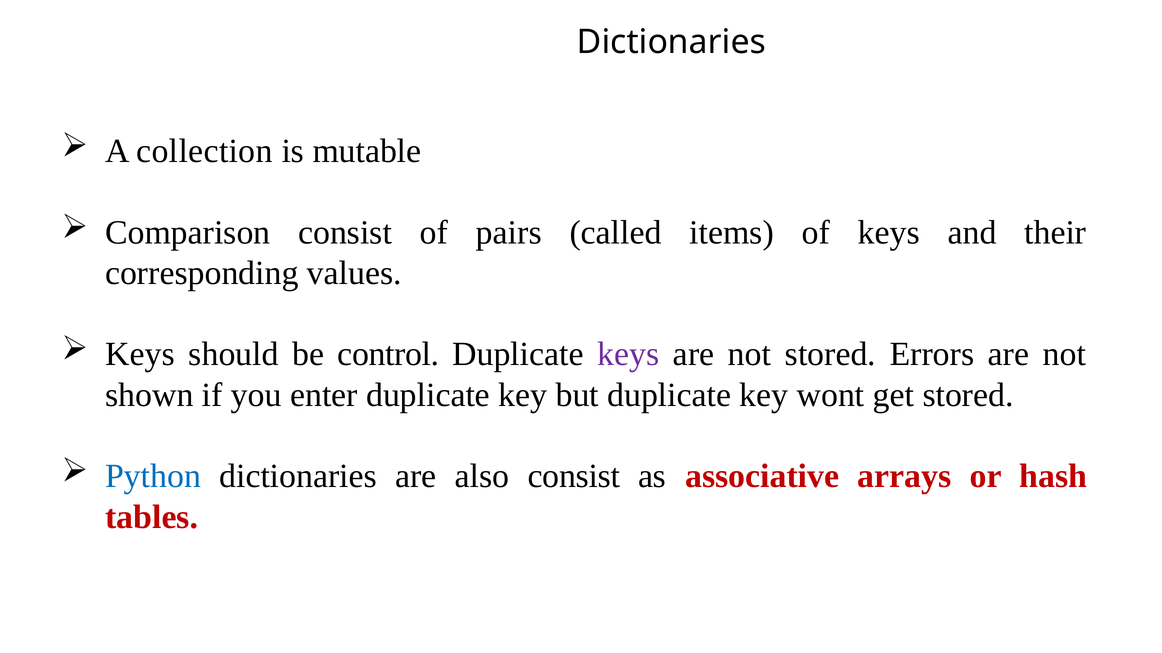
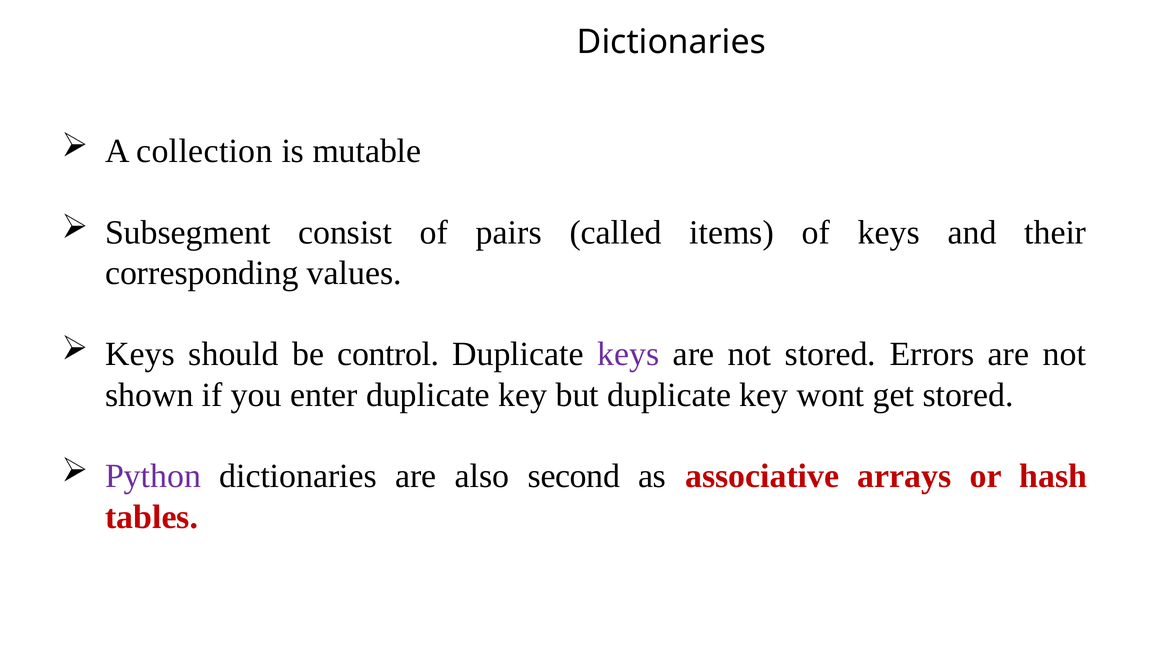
Comparison: Comparison -> Subsegment (188, 233)
Python colour: blue -> purple (153, 477)
also consist: consist -> second (574, 477)
